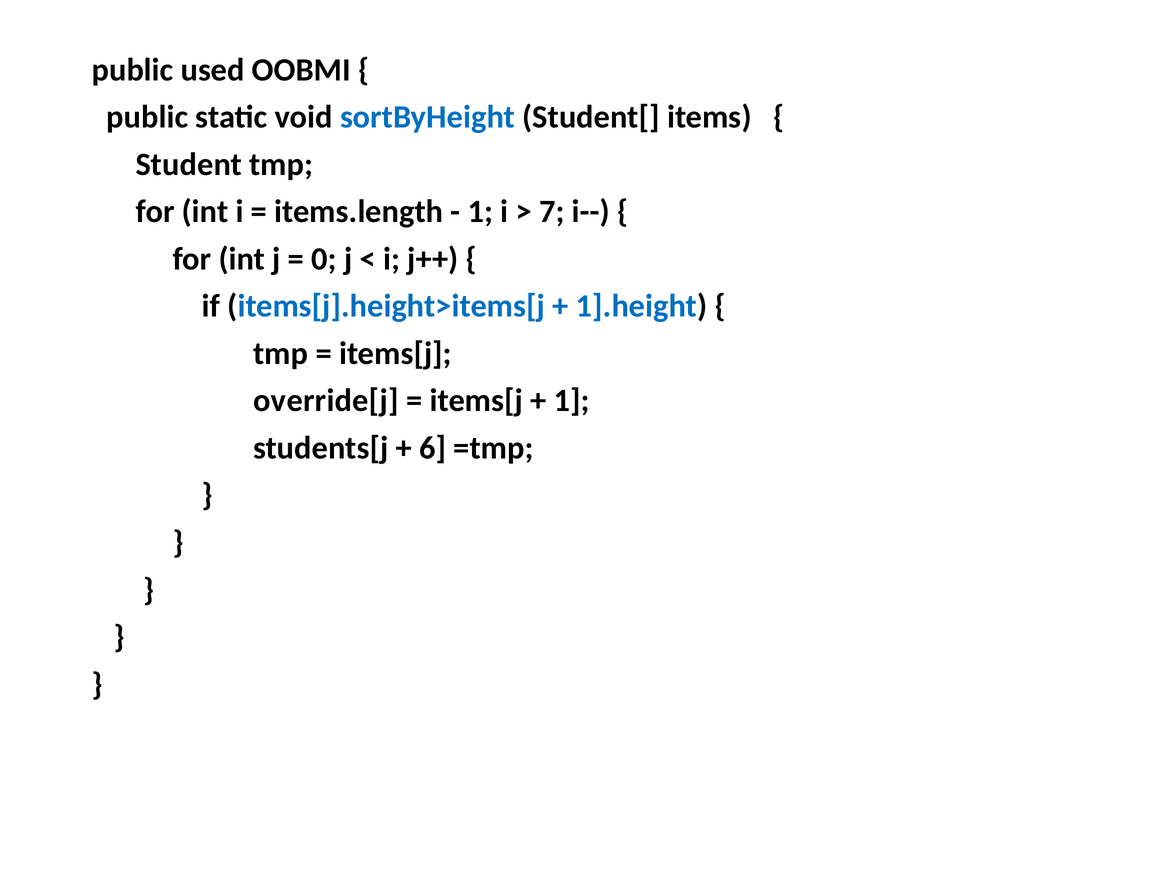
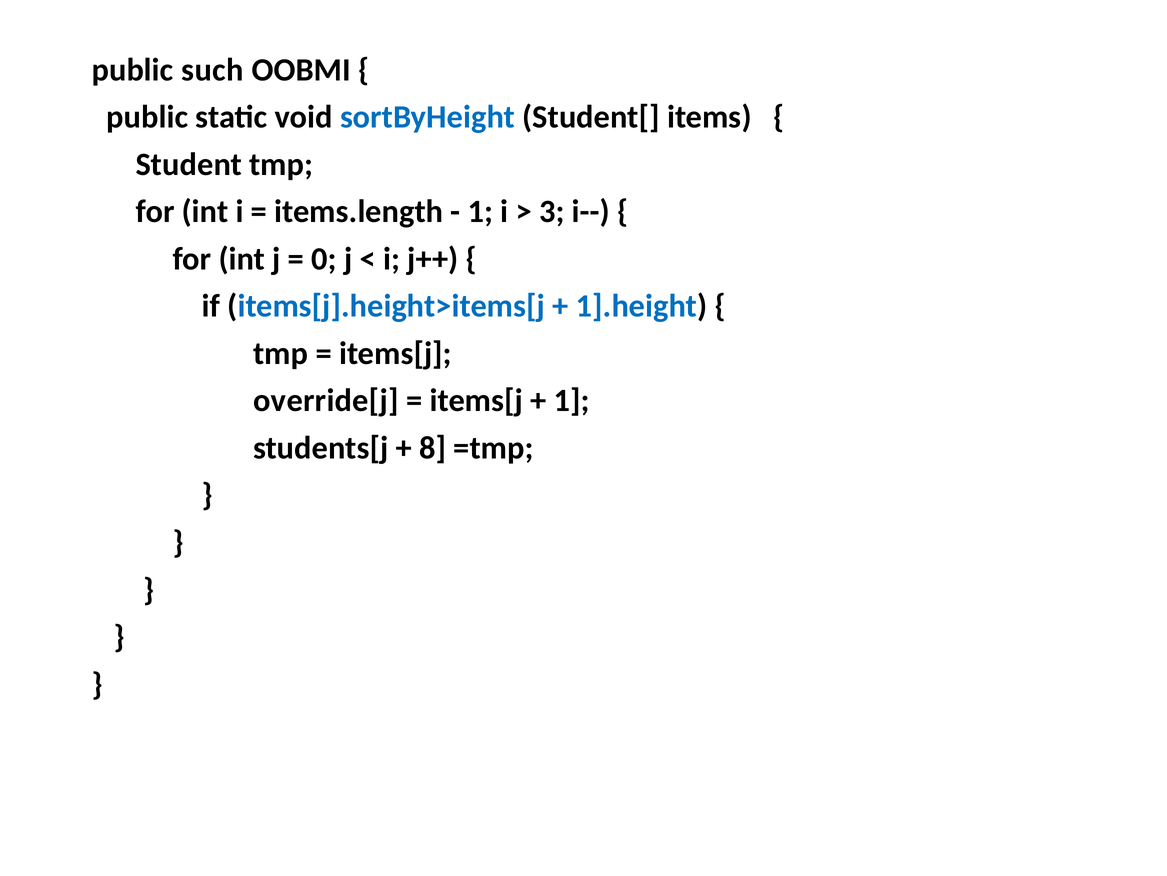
used: used -> such (212, 70)
7: 7 -> 3 (552, 211)
6: 6 -> 8 (433, 448)
